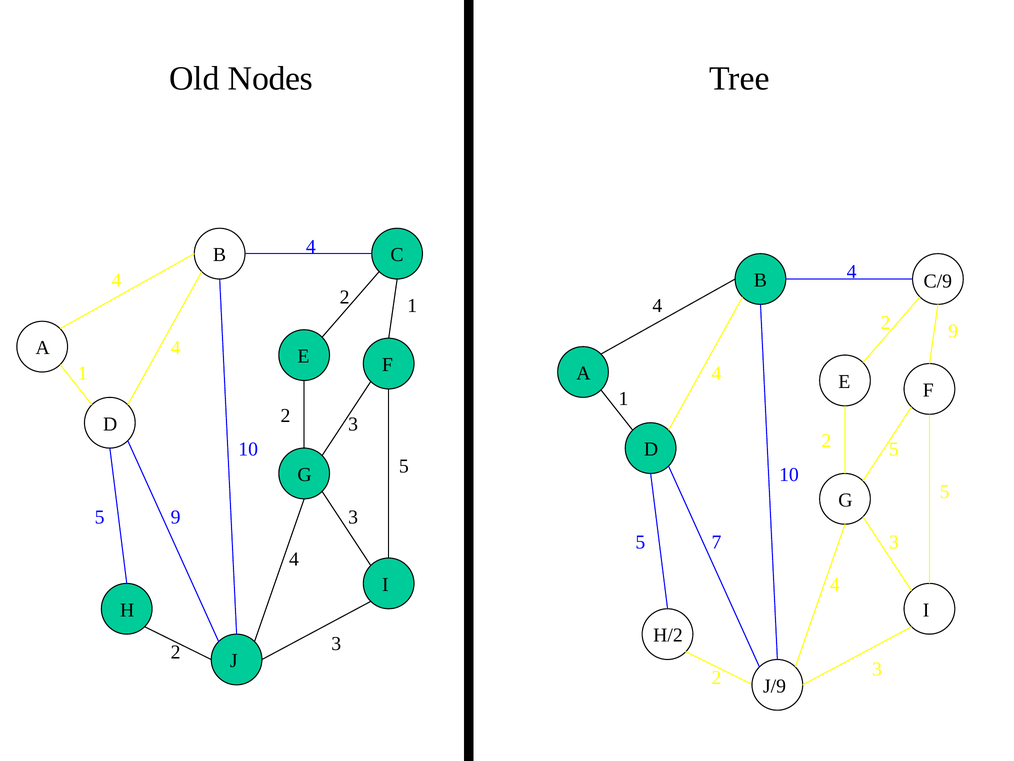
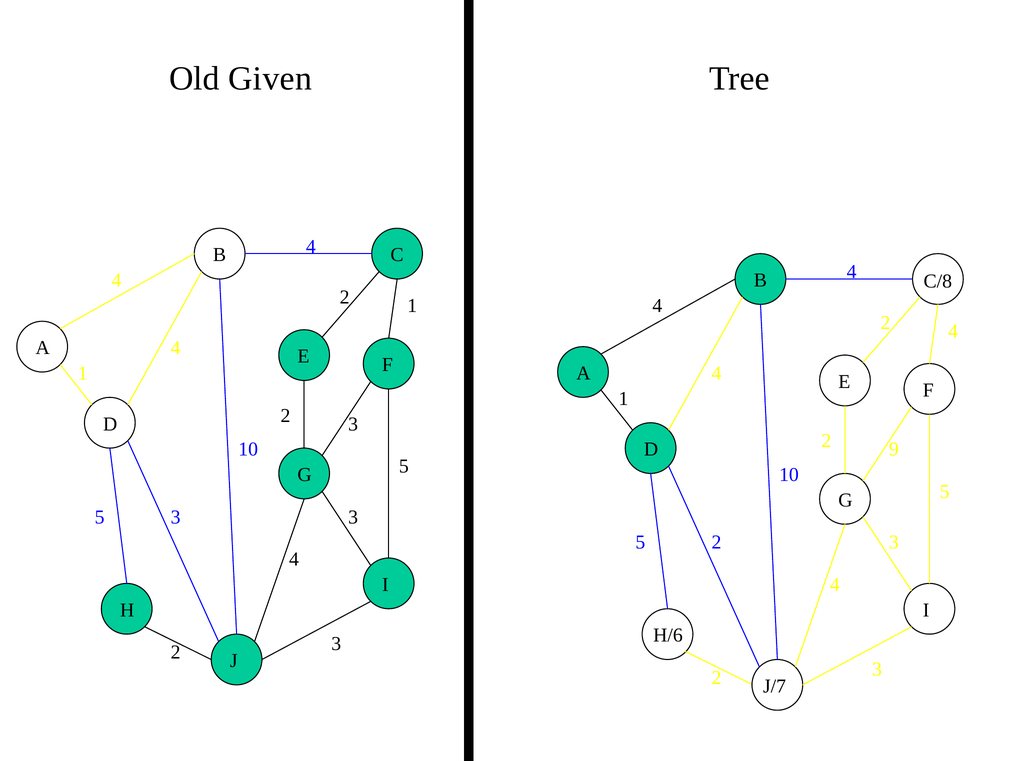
Nodes: Nodes -> Given (270, 78)
C/9: C/9 -> C/8 (938, 281)
9: 9 -> 4 (953, 331)
5: 5 -> 9 (894, 449)
9: 9 -> 3 (176, 517)
5 7: 7 -> 2 (716, 542)
H/2: H/2 -> H/6 (668, 635)
J/9: J/9 -> J/7 (775, 686)
